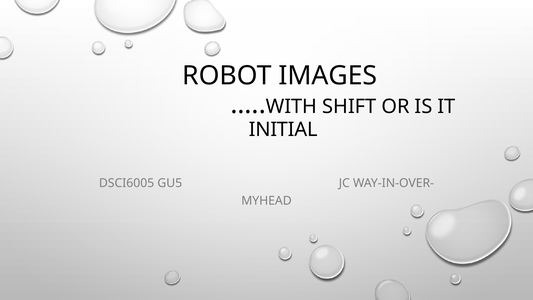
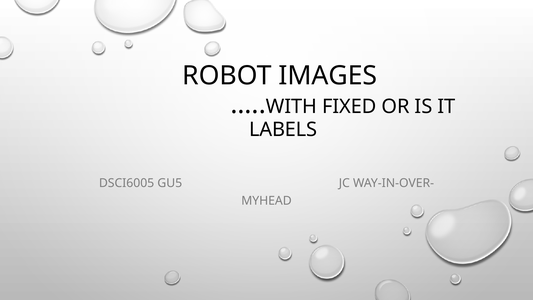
SHIFT: SHIFT -> FIXED (349, 107)
INITIAL: INITIAL -> LABELS (283, 130)
